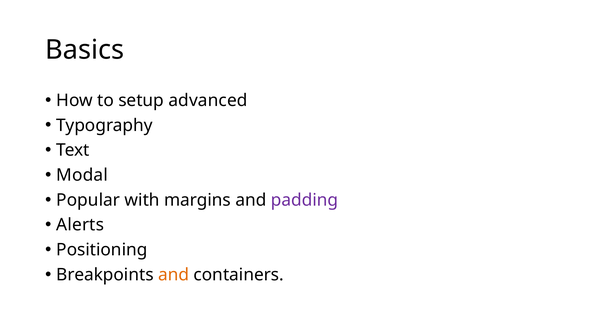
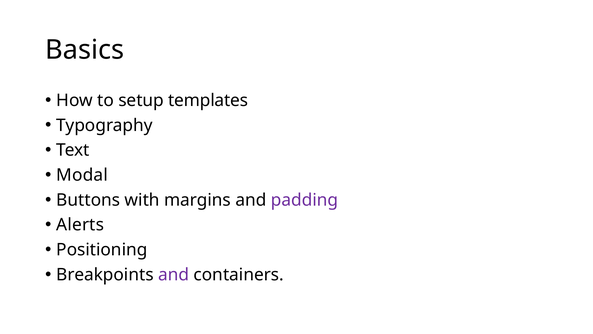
advanced: advanced -> templates (208, 100)
Popular: Popular -> Buttons (88, 200)
and colour: orange -> purple (174, 274)
